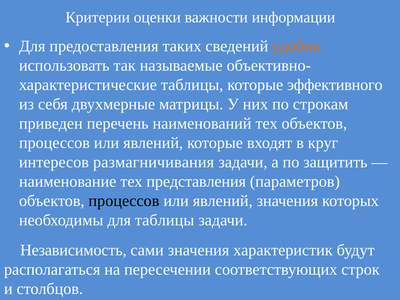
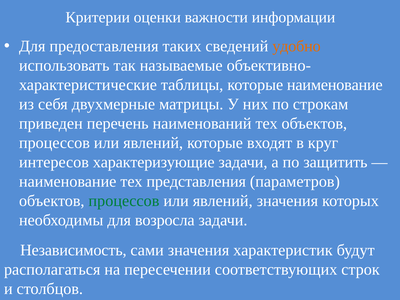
которые эффективного: эффективного -> наименование (335, 85)
размагничивания: размагничивания -> характеризующие (154, 162)
процессов colour: black -> green (124, 201)
для таблицы: таблицы -> возросла (165, 220)
